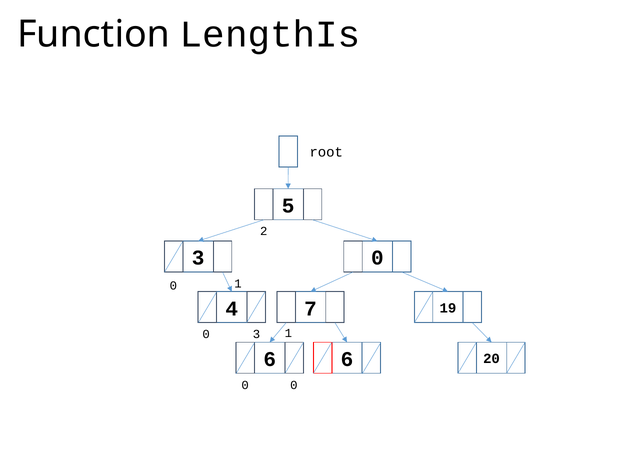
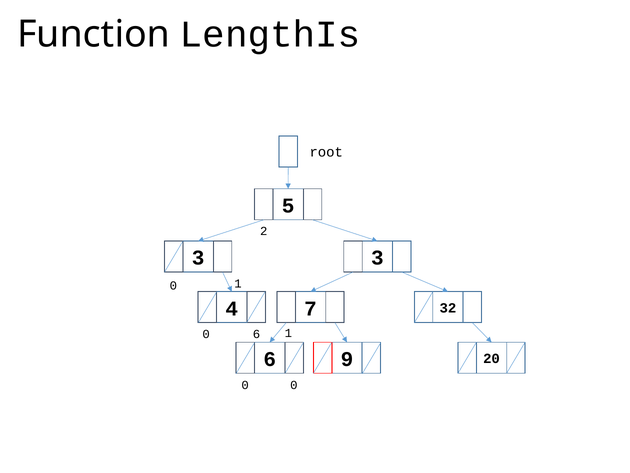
3 0: 0 -> 3 (377, 258)
19: 19 -> 32 (448, 308)
0 3: 3 -> 6 (257, 334)
6 6: 6 -> 9 (347, 359)
